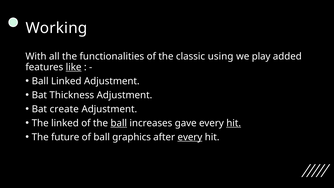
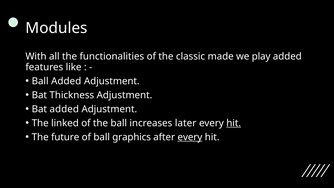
Working: Working -> Modules (57, 28)
using: using -> made (221, 56)
like underline: present -> none (74, 67)
Ball Linked: Linked -> Added (66, 81)
Bat create: create -> added (64, 109)
ball underline: present -> none (119, 123)
gave: gave -> later (186, 123)
